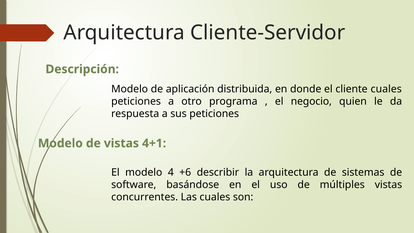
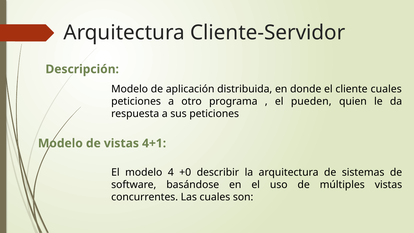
negocio: negocio -> pueden (311, 101)
+6: +6 -> +0 (185, 172)
